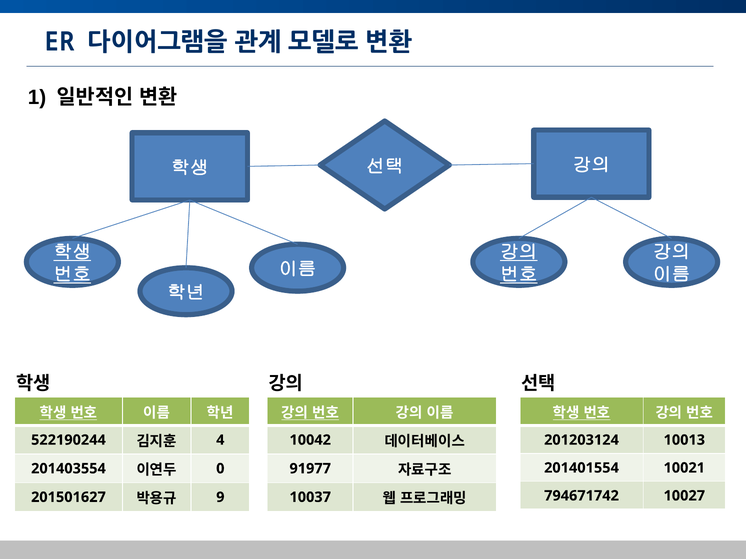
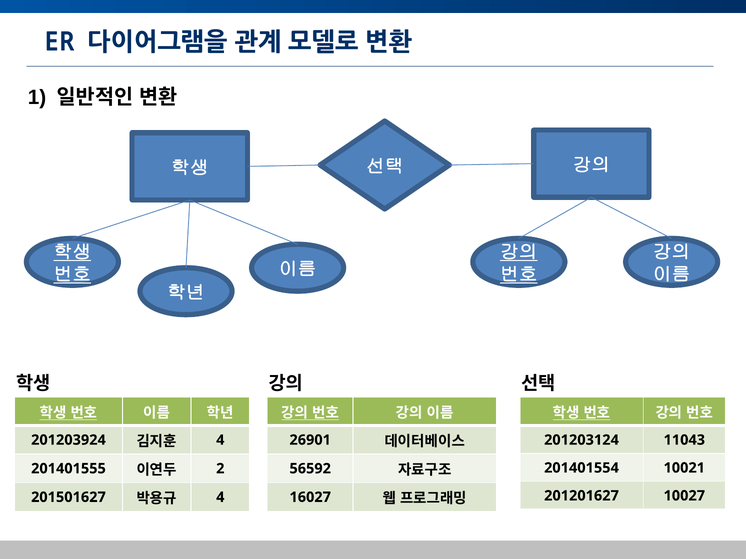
522190244: 522190244 -> 201203924 (68, 440)
10042: 10042 -> 26901 (310, 440)
10013: 10013 -> 11043 (684, 440)
201403554: 201403554 -> 201401555 (68, 469)
0: 0 -> 2 (220, 469)
91977: 91977 -> 56592 (310, 469)
794671742: 794671742 -> 201201627 (582, 496)
9: 9 -> 4 (220, 498)
10037: 10037 -> 16027 (310, 498)
